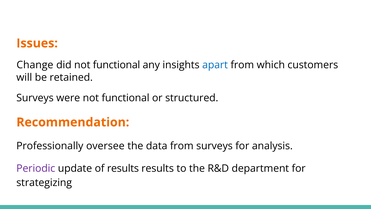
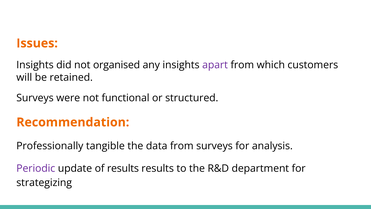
Change: Change -> Insights (35, 65)
did not functional: functional -> organised (117, 65)
apart colour: blue -> purple (215, 65)
oversee: oversee -> tangible (105, 146)
